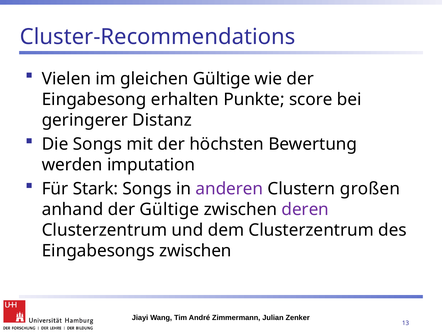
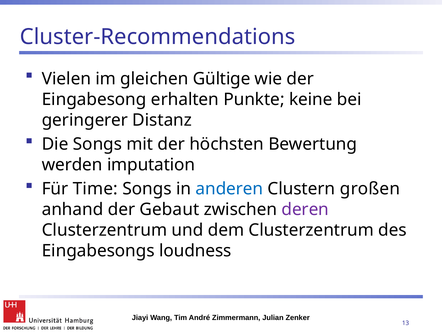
score: score -> keine (311, 99)
Stark: Stark -> Time (95, 189)
anderen colour: purple -> blue (229, 189)
der Gültige: Gültige -> Gebaut (169, 209)
Eingabesongs zwischen: zwischen -> loudness (195, 251)
